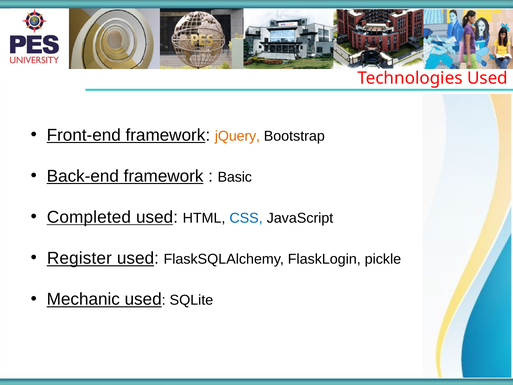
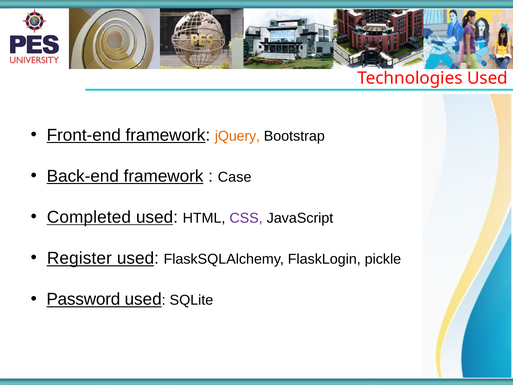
Basic: Basic -> Case (235, 177)
CSS colour: blue -> purple (246, 218)
Mechanic: Mechanic -> Password (83, 299)
